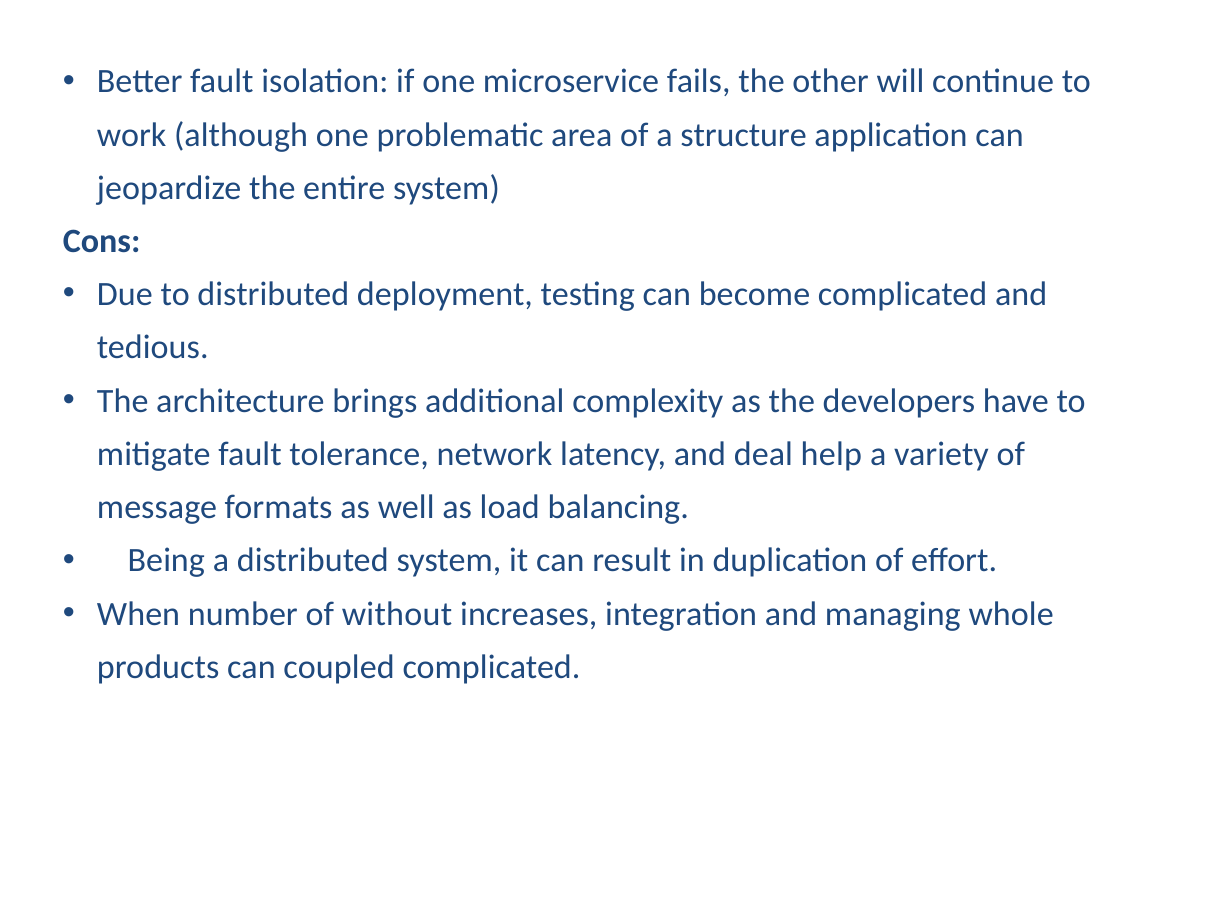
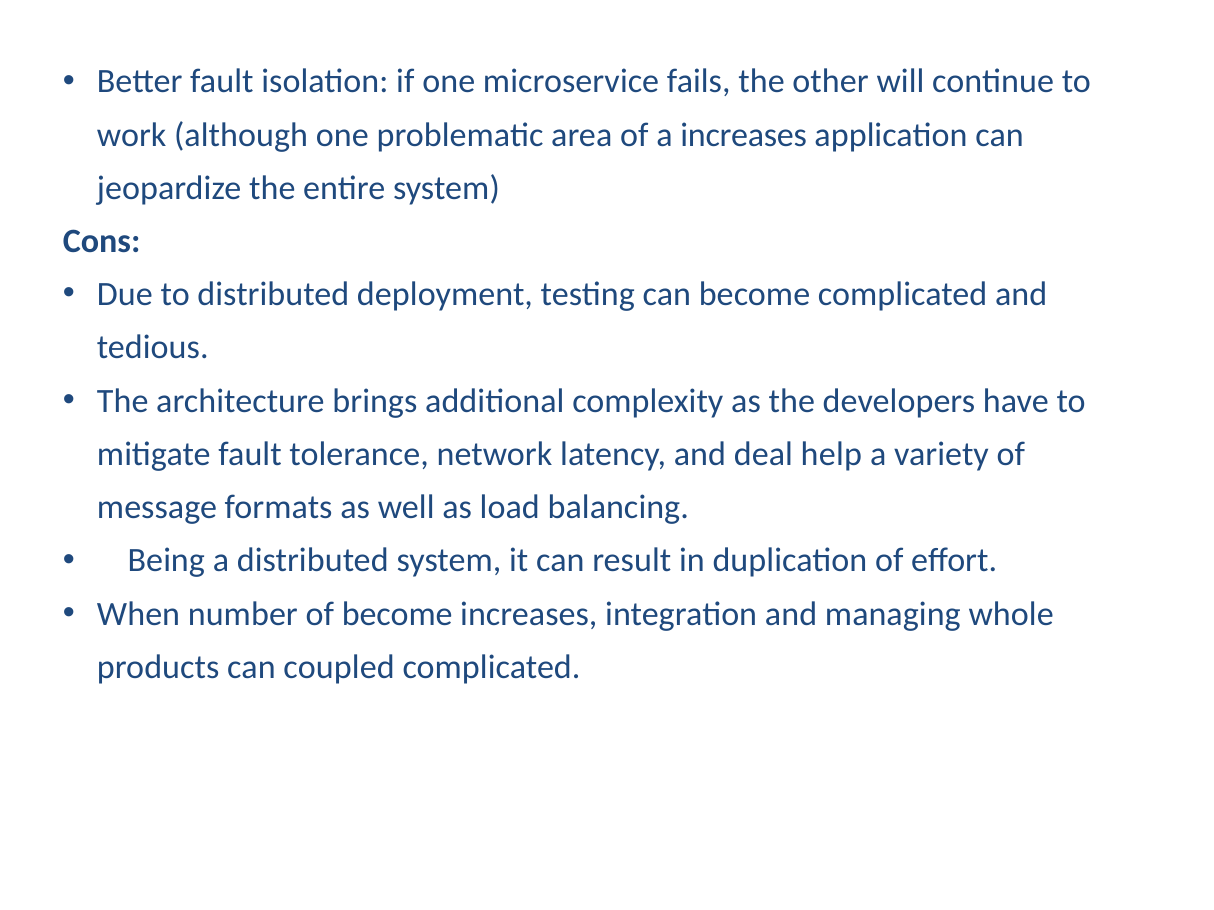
a structure: structure -> increases (744, 135)
of without: without -> become (397, 614)
